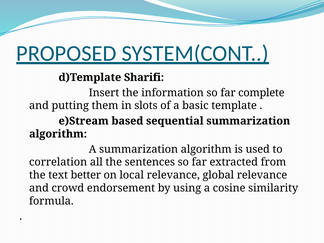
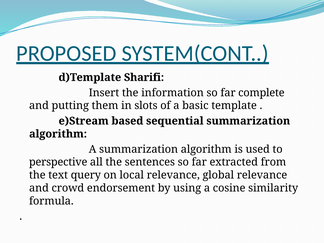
correlation: correlation -> perspective (58, 162)
better: better -> query (86, 175)
